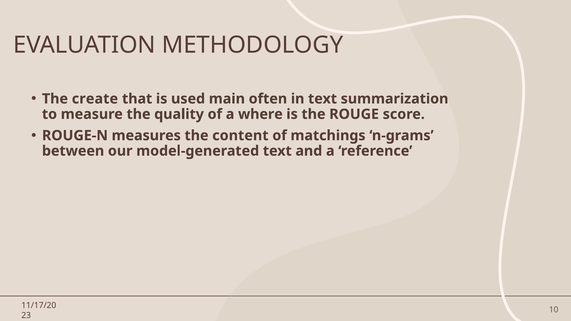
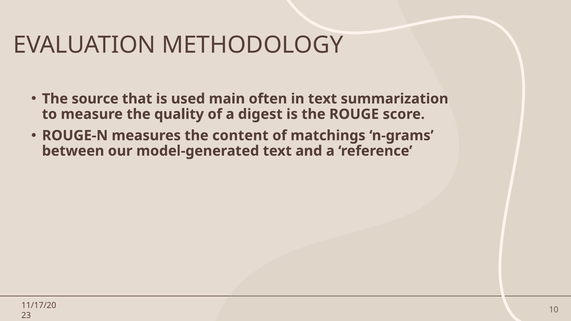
create: create -> source (95, 99)
where: where -> digest (260, 114)
